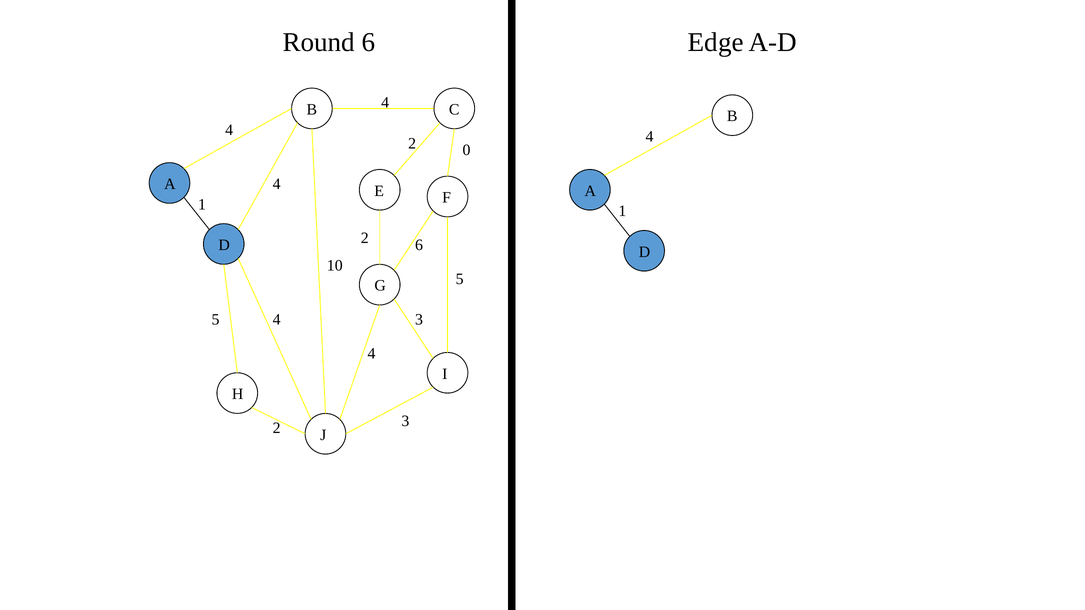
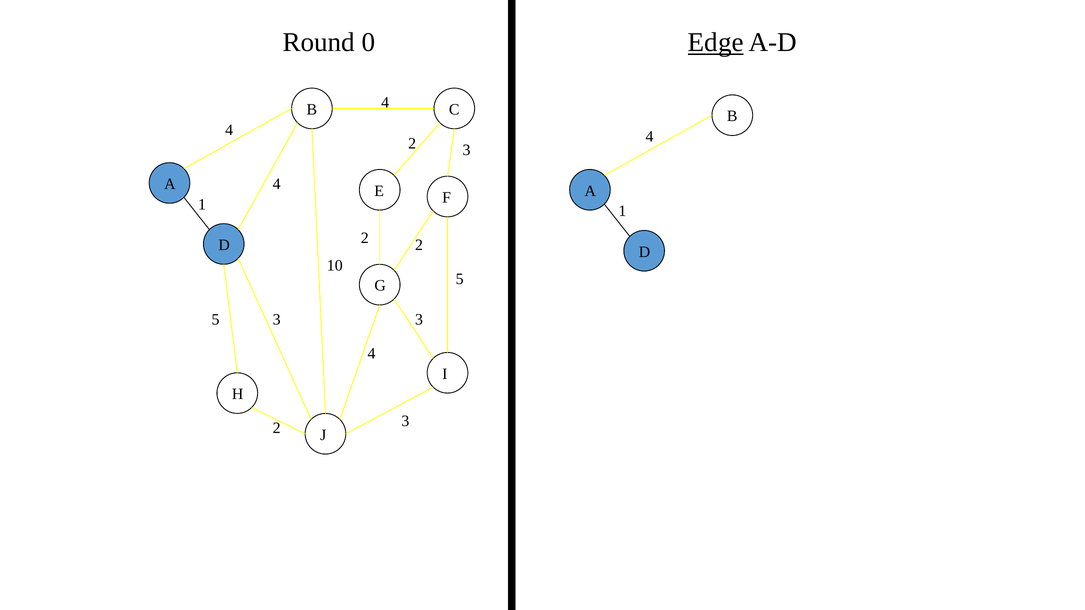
Round 6: 6 -> 0 (368, 42)
Edge underline: none -> present (716, 42)
2 0: 0 -> 3 (466, 150)
6: 6 -> 2 (419, 245)
4: 4 -> 3 (277, 320)
